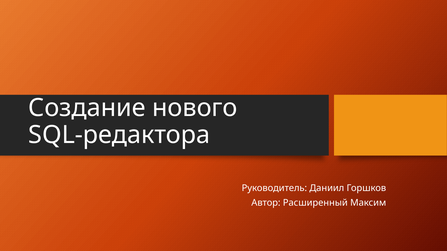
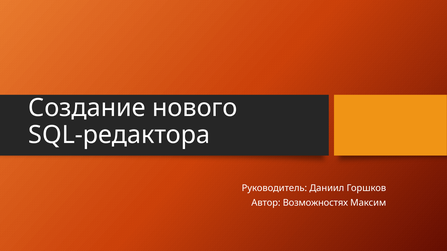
Расширенный: Расширенный -> Возможностях (315, 203)
